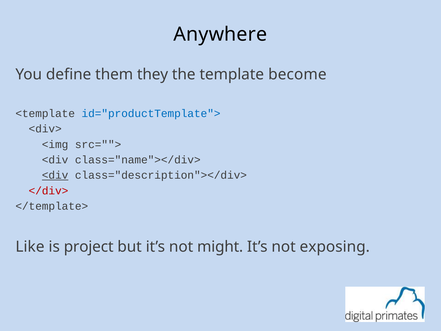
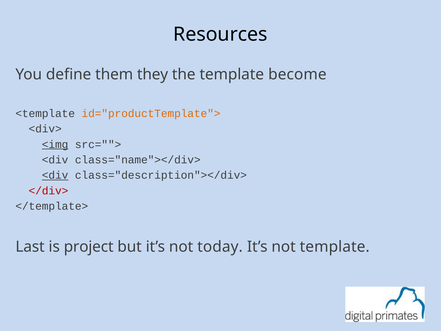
Anywhere: Anywhere -> Resources (220, 34)
id="productTemplate"> colour: blue -> orange (151, 113)
<img underline: none -> present (55, 144)
Like: Like -> Last (30, 247)
might: might -> today (220, 247)
not exposing: exposing -> template (335, 247)
